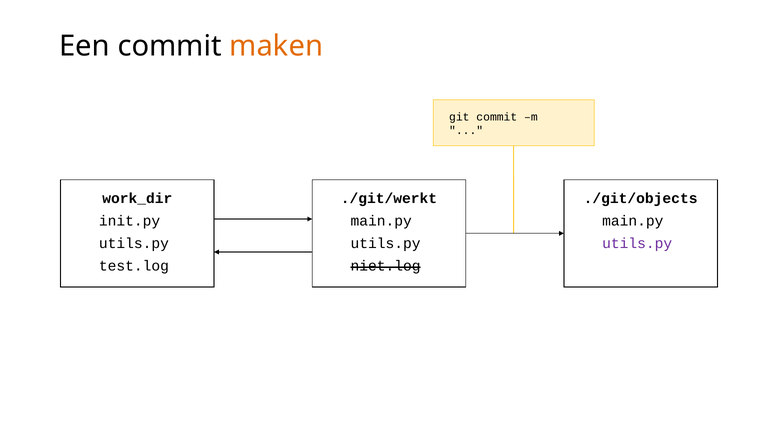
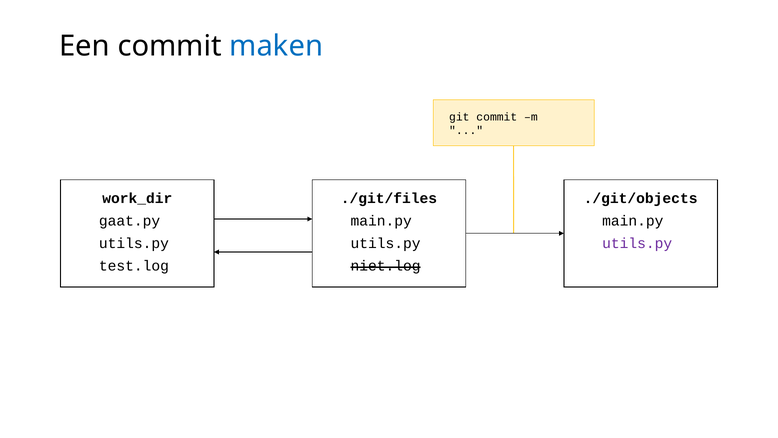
maken colour: orange -> blue (276, 46)
./git/werkt: ./git/werkt -> ./git/files (389, 198)
init.py: init.py -> gaat.py (130, 221)
